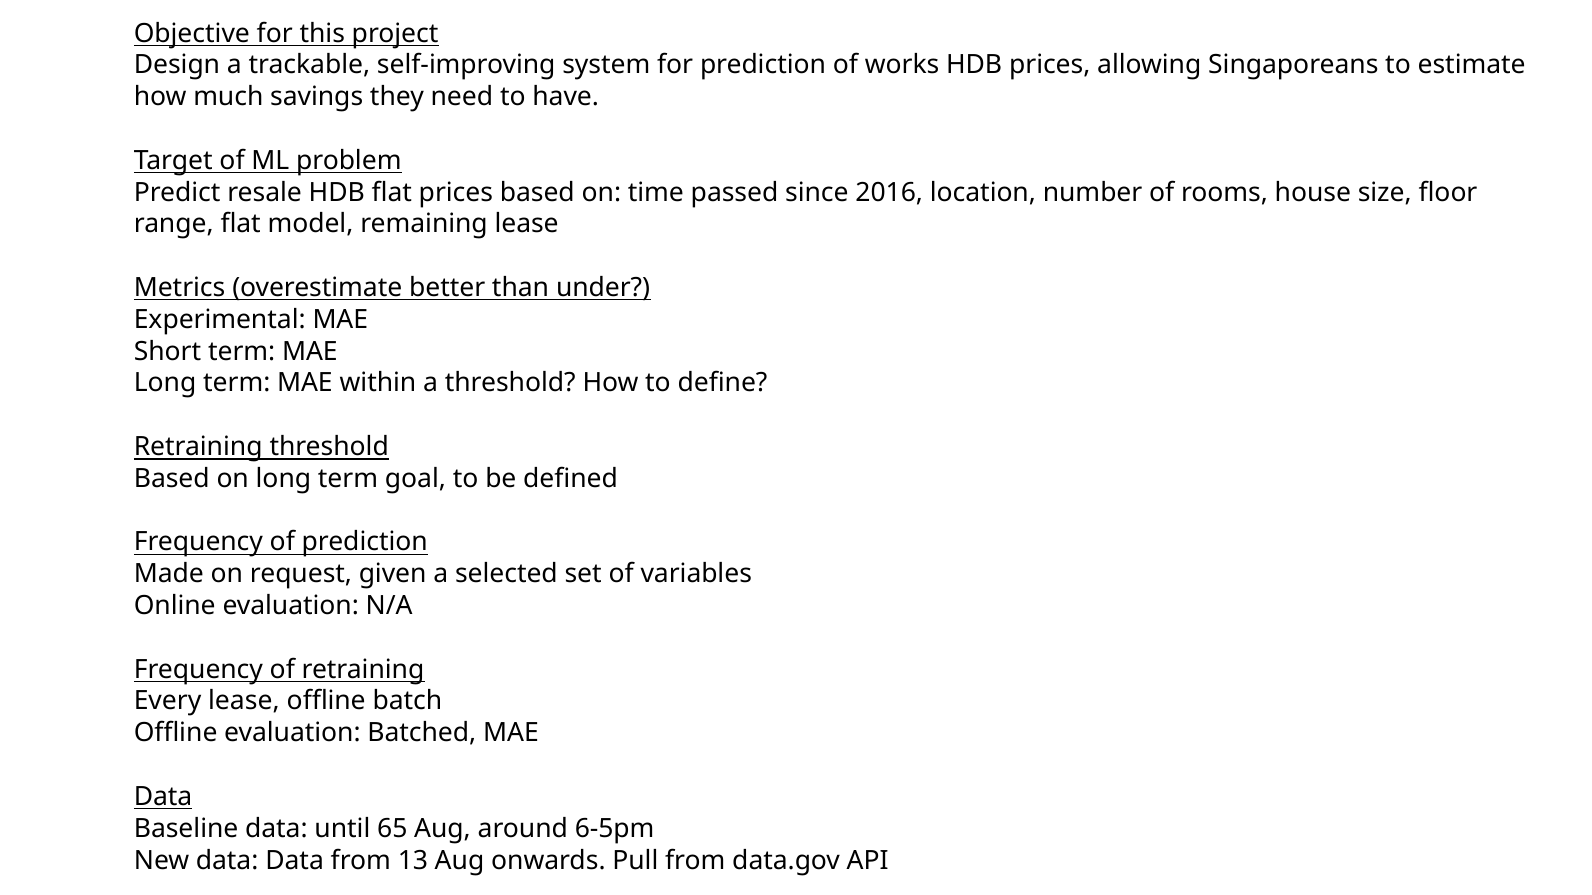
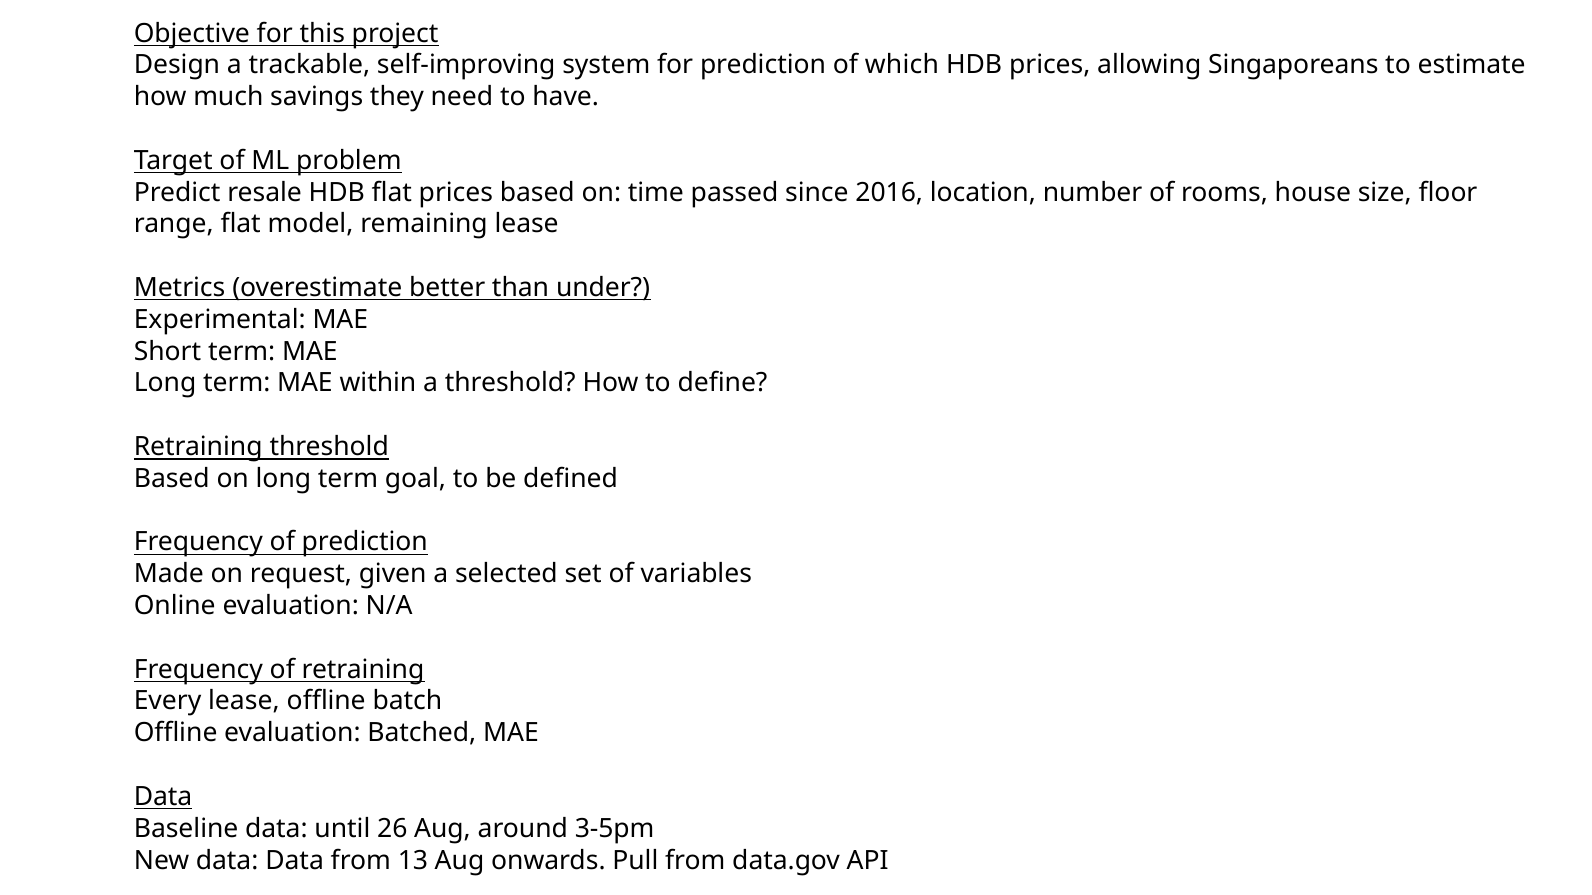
works: works -> which (902, 65)
65: 65 -> 26 (392, 829)
6-5pm: 6-5pm -> 3-5pm (615, 829)
